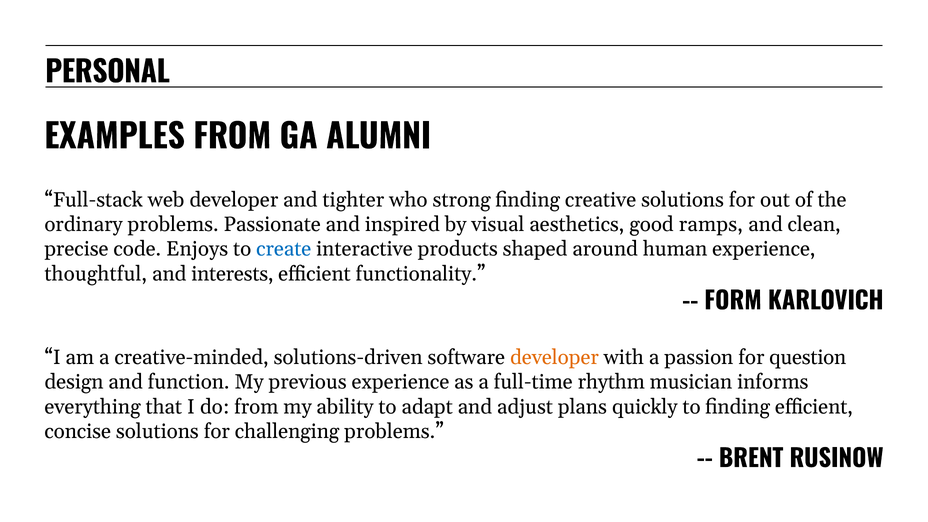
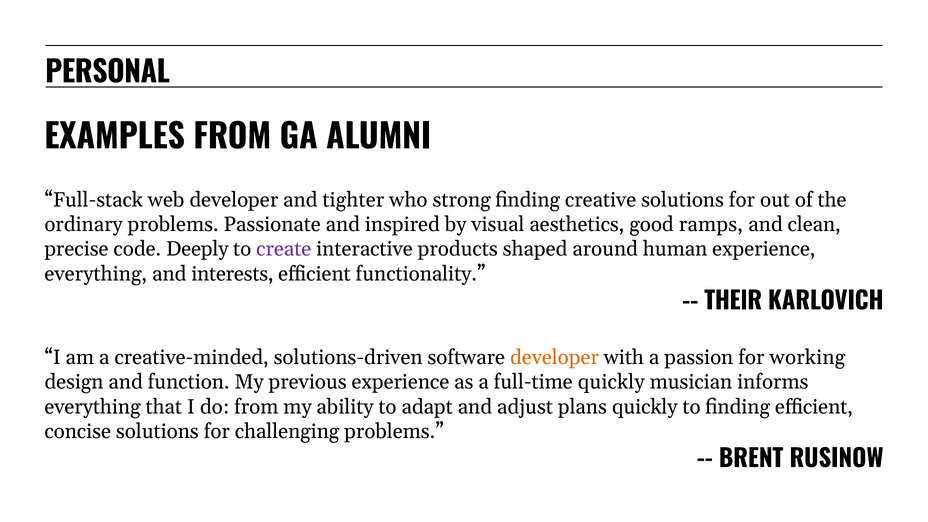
Enjoys: Enjoys -> Deeply (197, 249)
create colour: blue -> purple (284, 249)
thoughtful: thoughtful -> everything (96, 274)
FORM: FORM -> THEIR (733, 301)
question: question -> working (807, 357)
full-time rhythm: rhythm -> quickly (611, 382)
